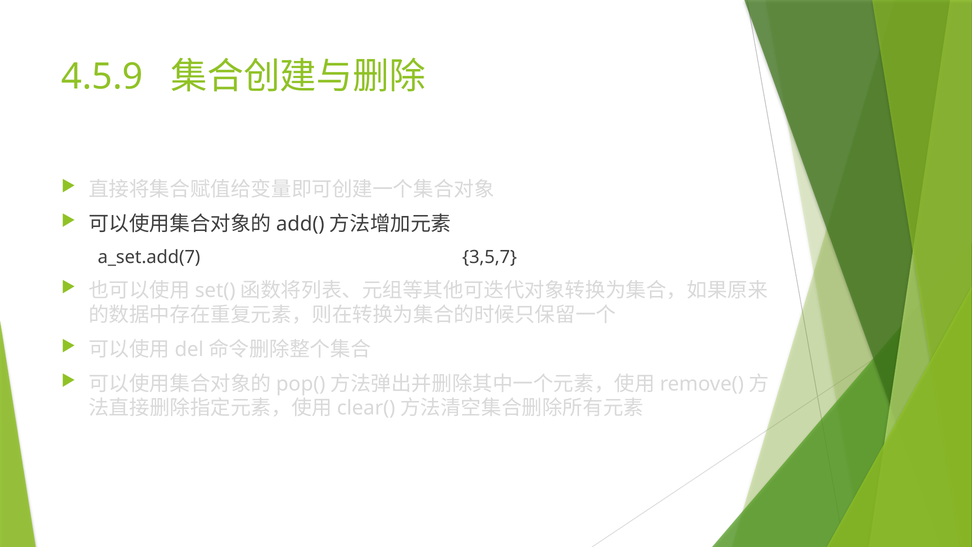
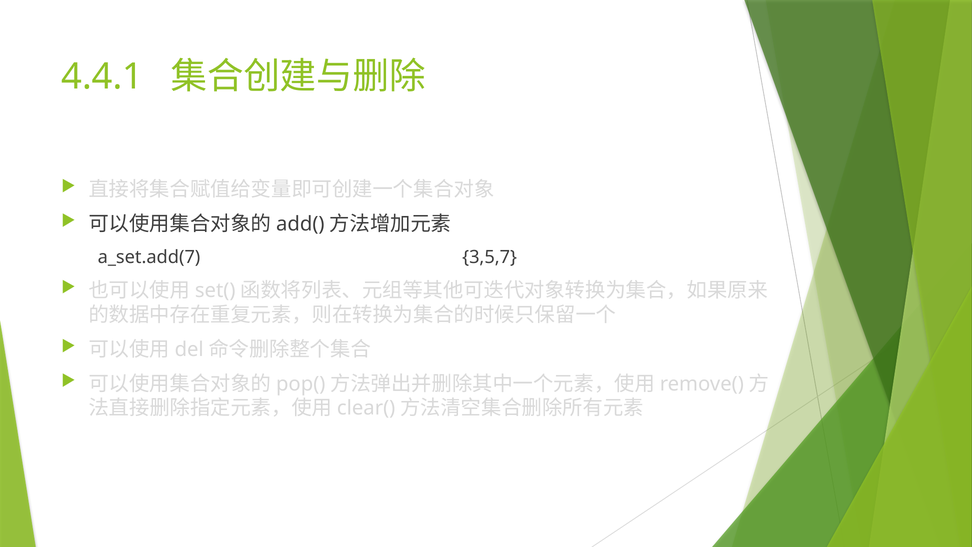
4.5.9: 4.5.9 -> 4.4.1 (102, 77)
